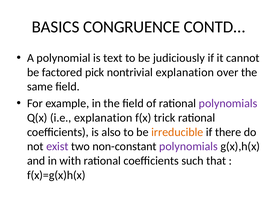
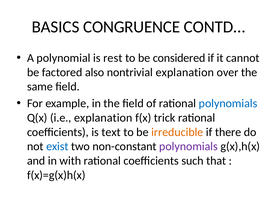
text: text -> rest (113, 58)
judiciously: judiciously -> considered (179, 58)
pick: pick -> also (95, 72)
polynomials colour: purple -> blue (228, 103)
also: also -> text (111, 132)
exist colour: purple -> blue (57, 146)
